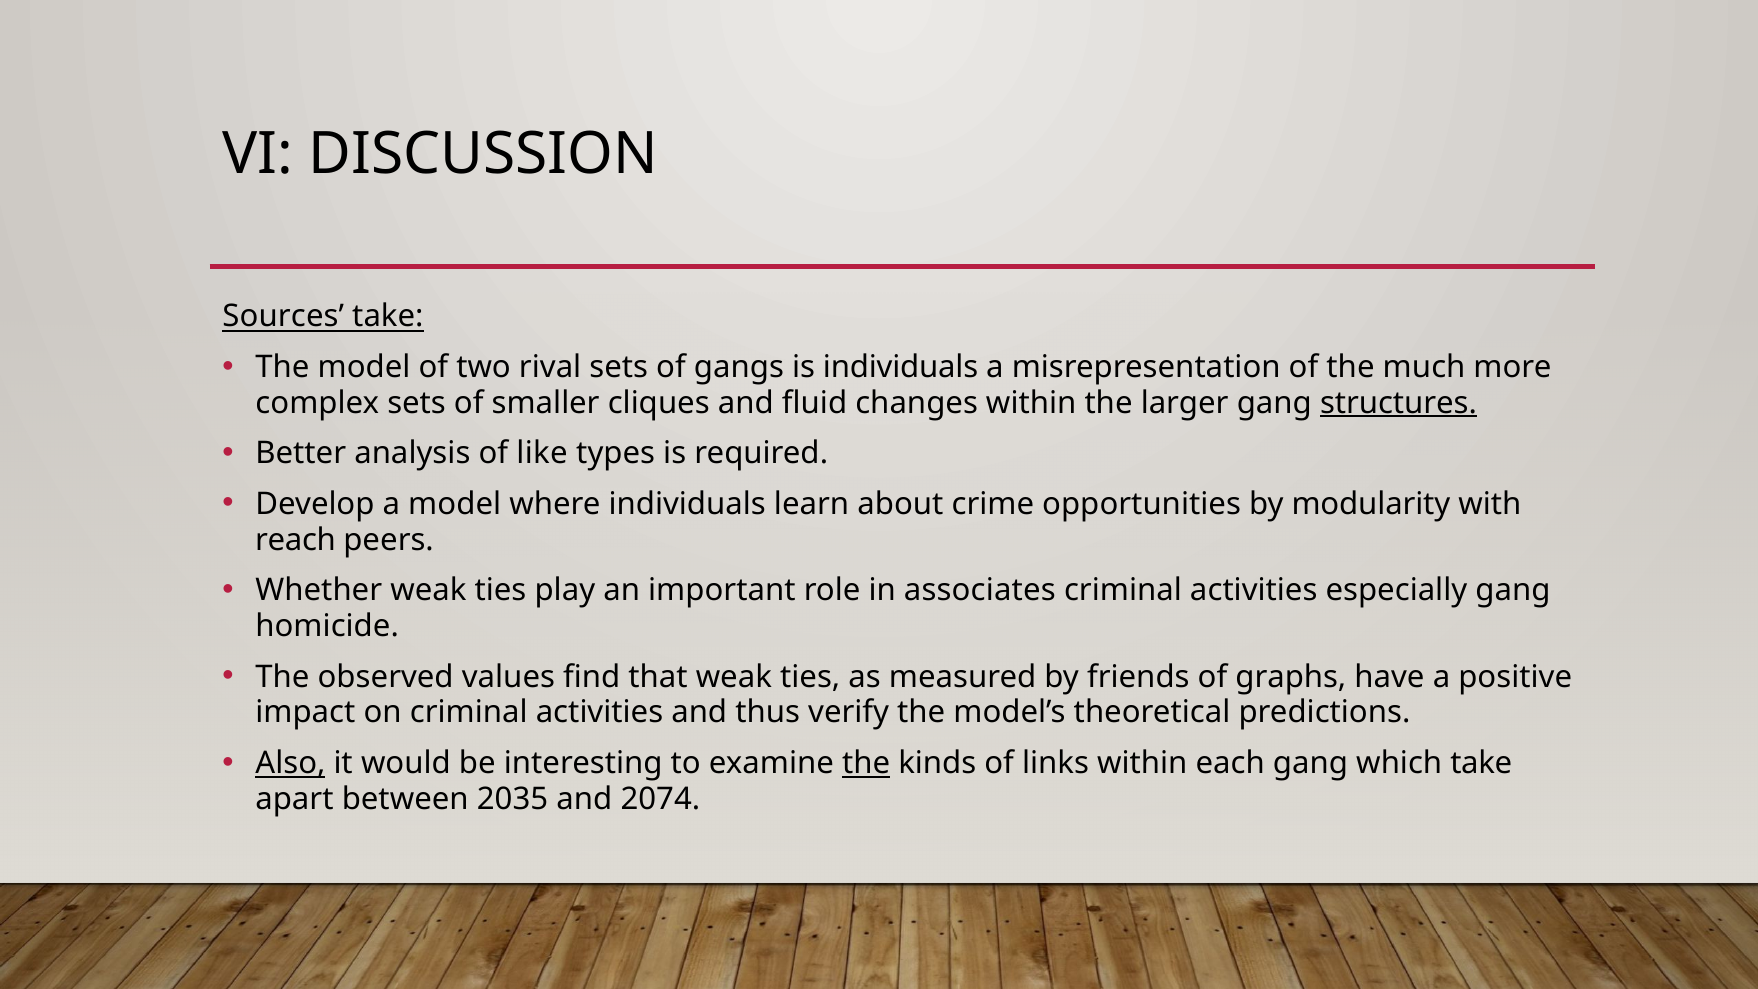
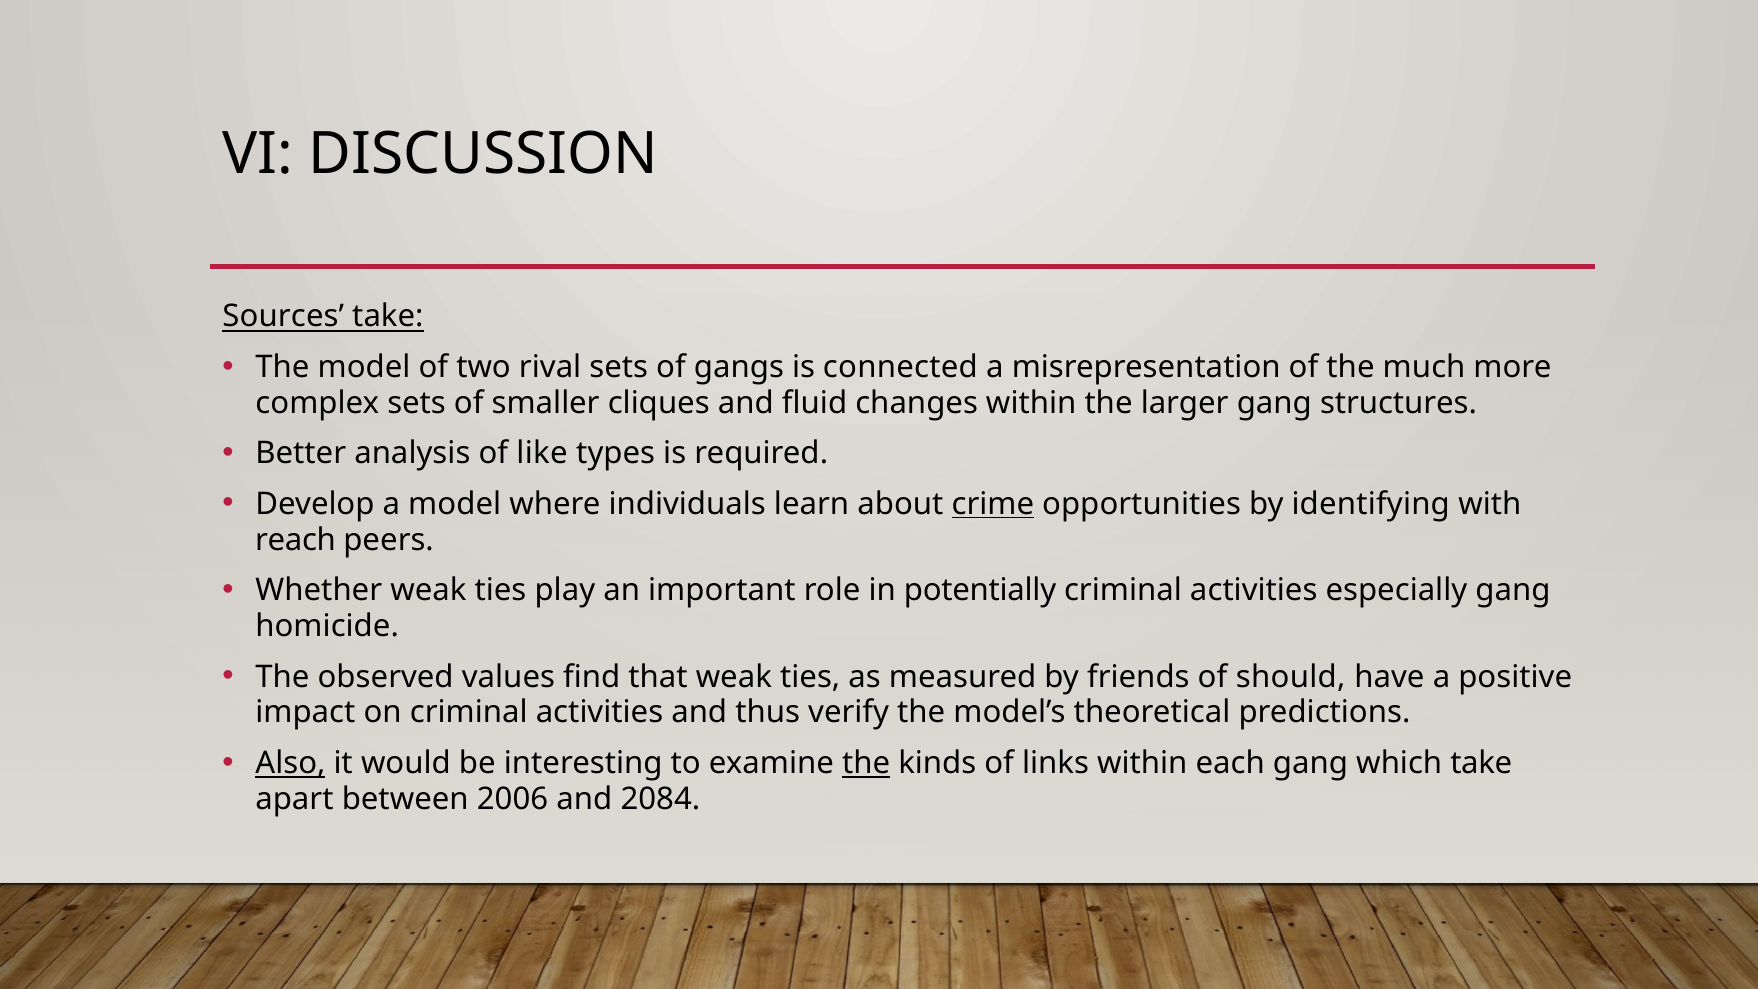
is individuals: individuals -> connected (900, 367)
structures underline: present -> none (1398, 403)
crime underline: none -> present (993, 504)
modularity: modularity -> identifying (1371, 504)
associates: associates -> potentially (980, 590)
graphs: graphs -> should (1291, 677)
2035: 2035 -> 2006 (513, 799)
2074: 2074 -> 2084 (660, 799)
